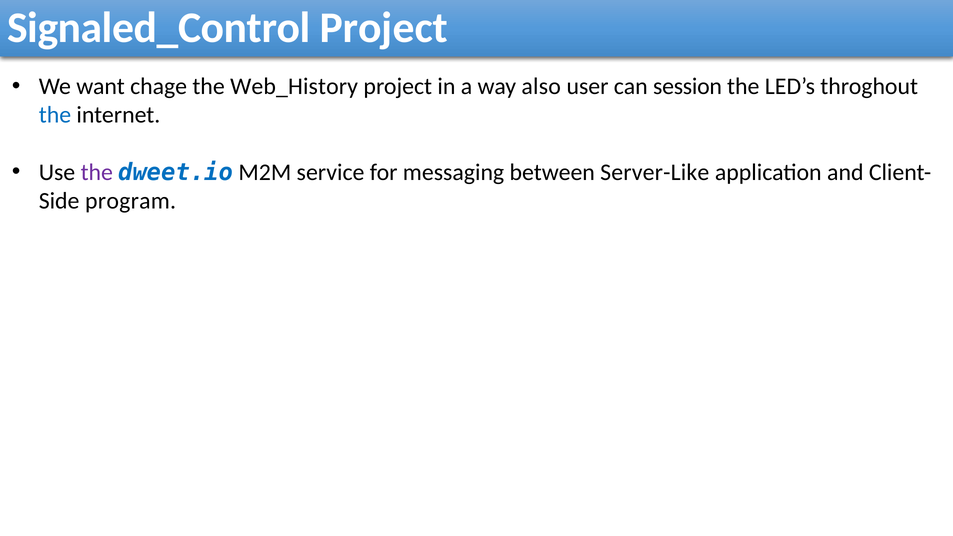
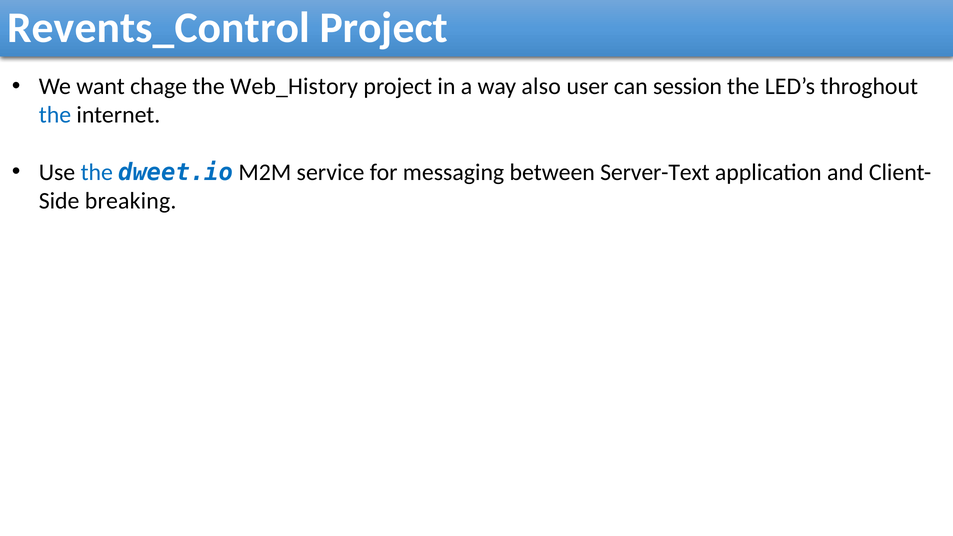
Signaled_Control: Signaled_Control -> Revents_Control (158, 28)
the colour: purple -> blue (97, 172)
Server-Like: Server-Like -> Server-Text (655, 172)
program: program -> breaking (131, 201)
